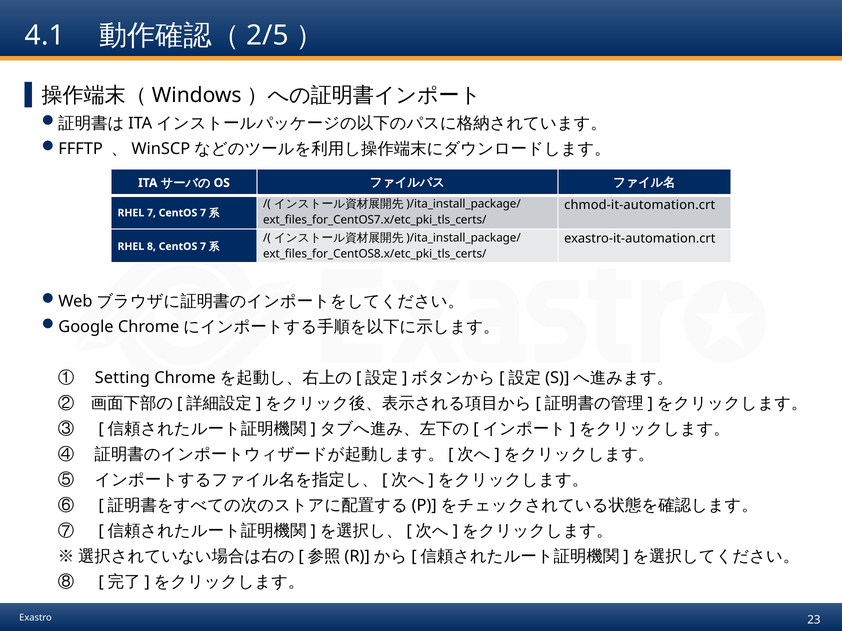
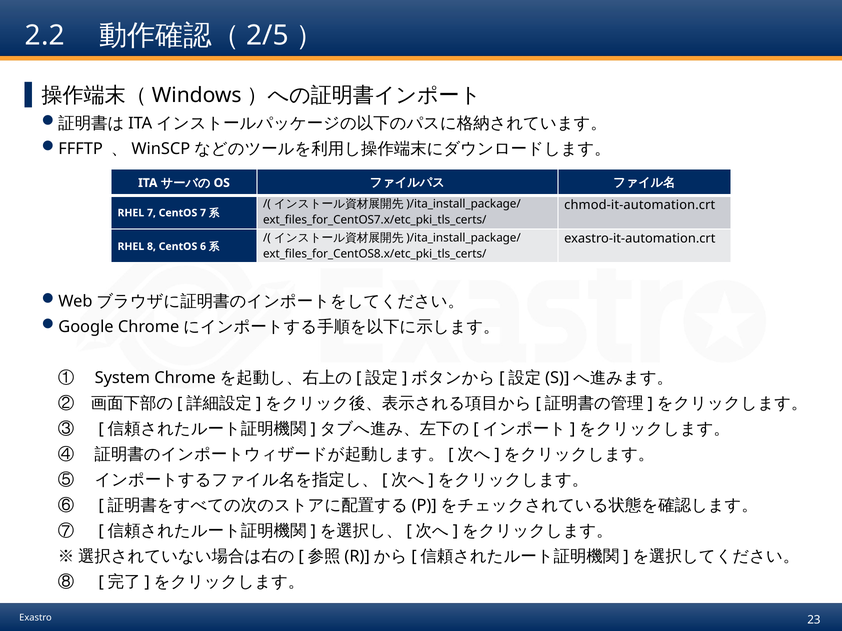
4.1: 4.1 -> 2.2 (45, 36)
8 CentOS 7: 7 -> 6 (203, 247)
Setting: Setting -> System (122, 378)
